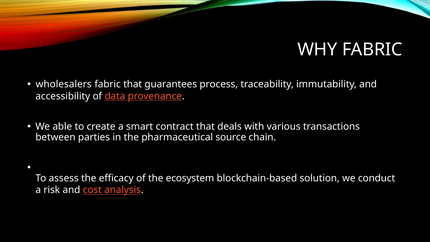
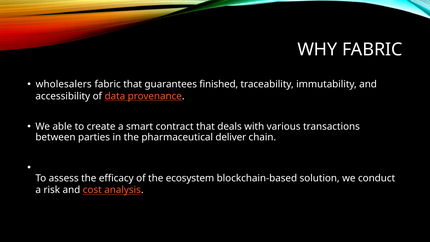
process: process -> finished (219, 84)
source: source -> deliver (231, 137)
